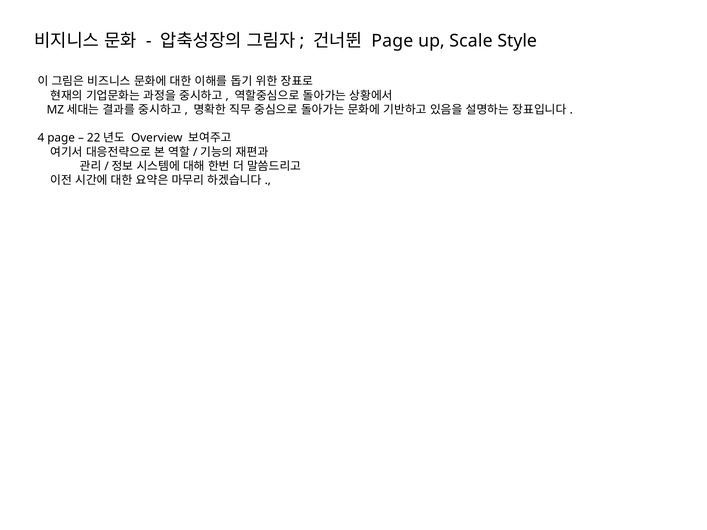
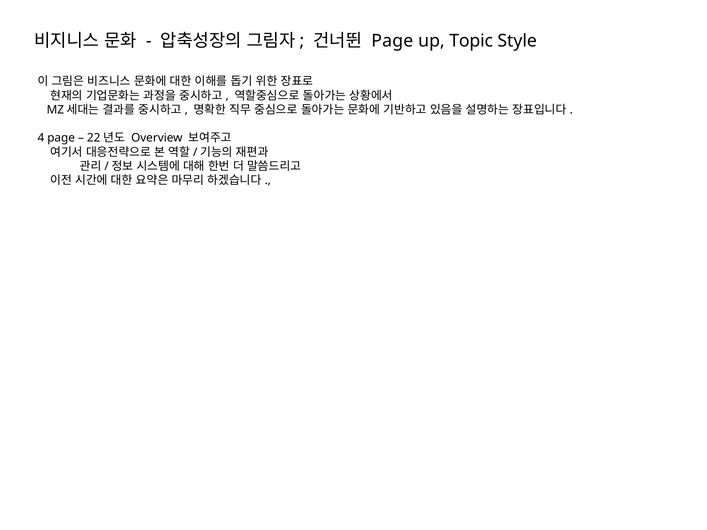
Scale: Scale -> Topic (471, 41)
